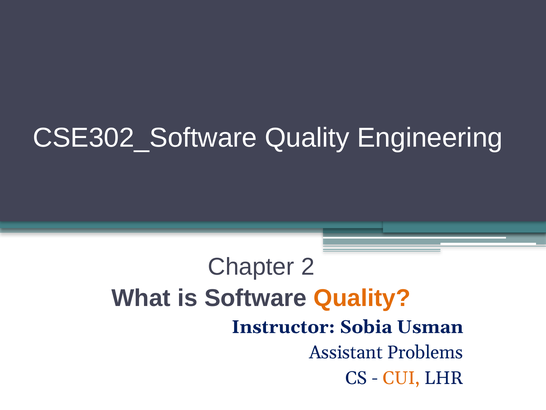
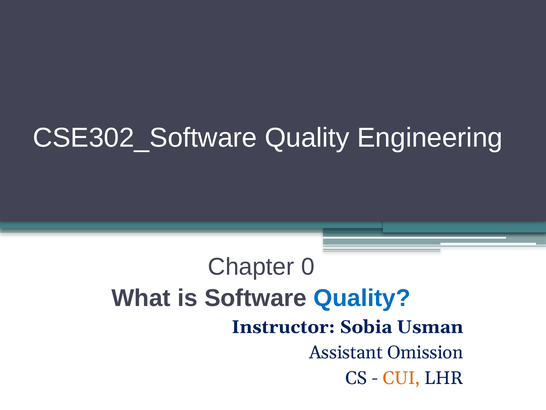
2: 2 -> 0 (308, 266)
Quality colour: orange -> blue (362, 298)
Problems: Problems -> Omission (425, 352)
